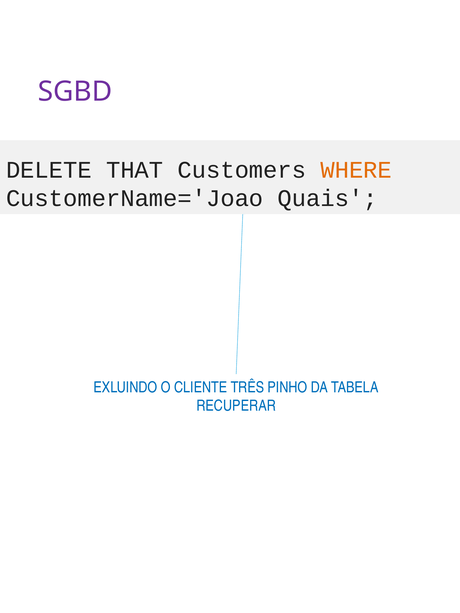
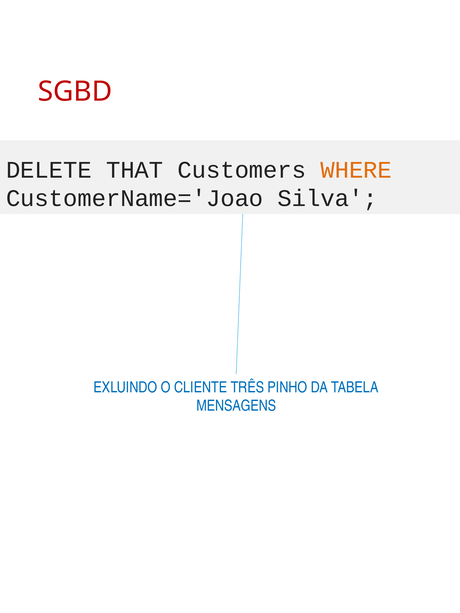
SGBD colour: purple -> red (75, 92)
Quais: Quais -> Silva (328, 199)
RECUPERAR: RECUPERAR -> MENSAGENS (236, 406)
